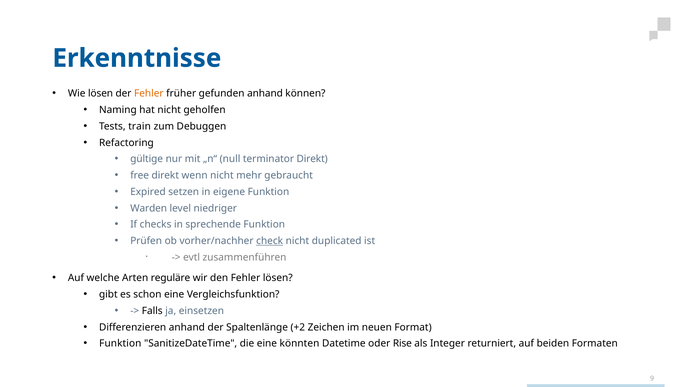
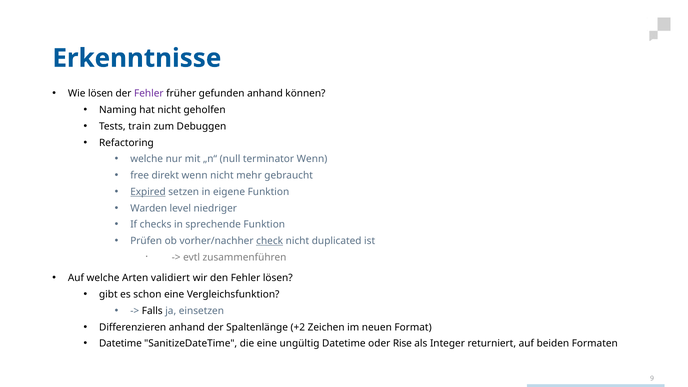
Fehler colour: orange -> purple (149, 94)
gültige: gültige -> welche (147, 159)
terminator Direkt: Direkt -> Wenn (312, 159)
Expired underline: none -> present (148, 192)
reguläre: reguläre -> validiert (170, 278)
Funktion: Funktion -> Datetime (120, 344)
könnten: könnten -> ungültig (300, 344)
